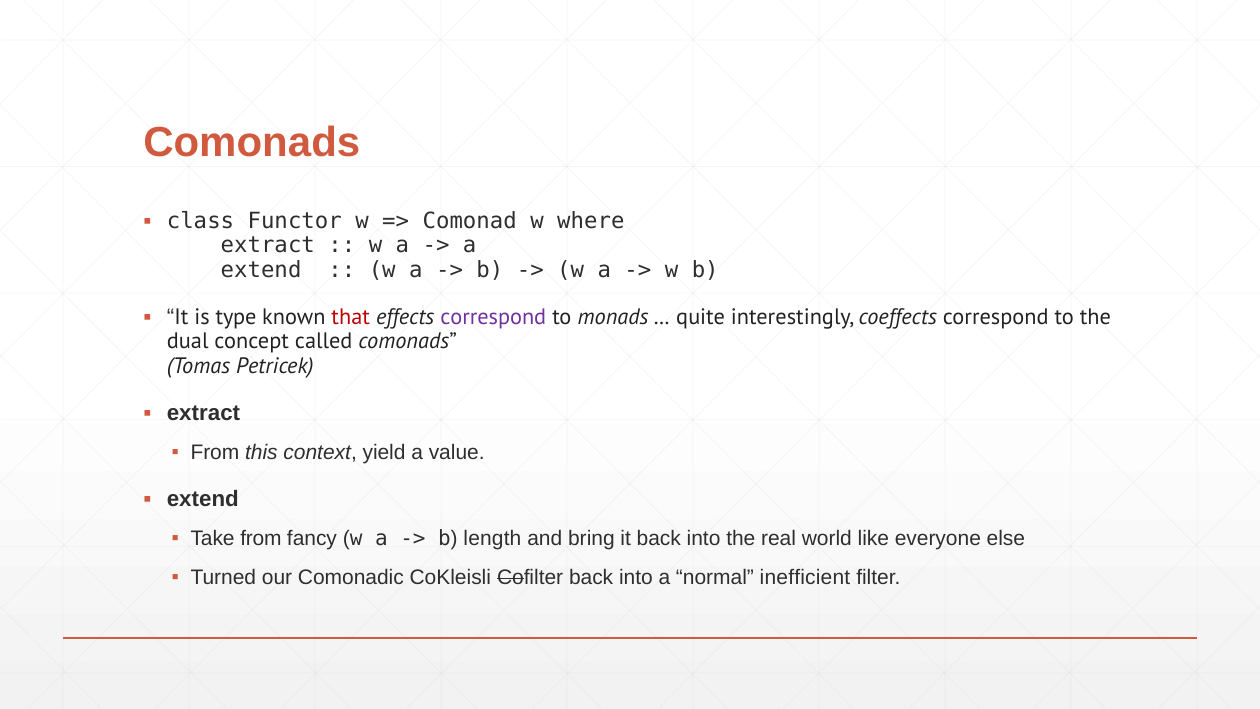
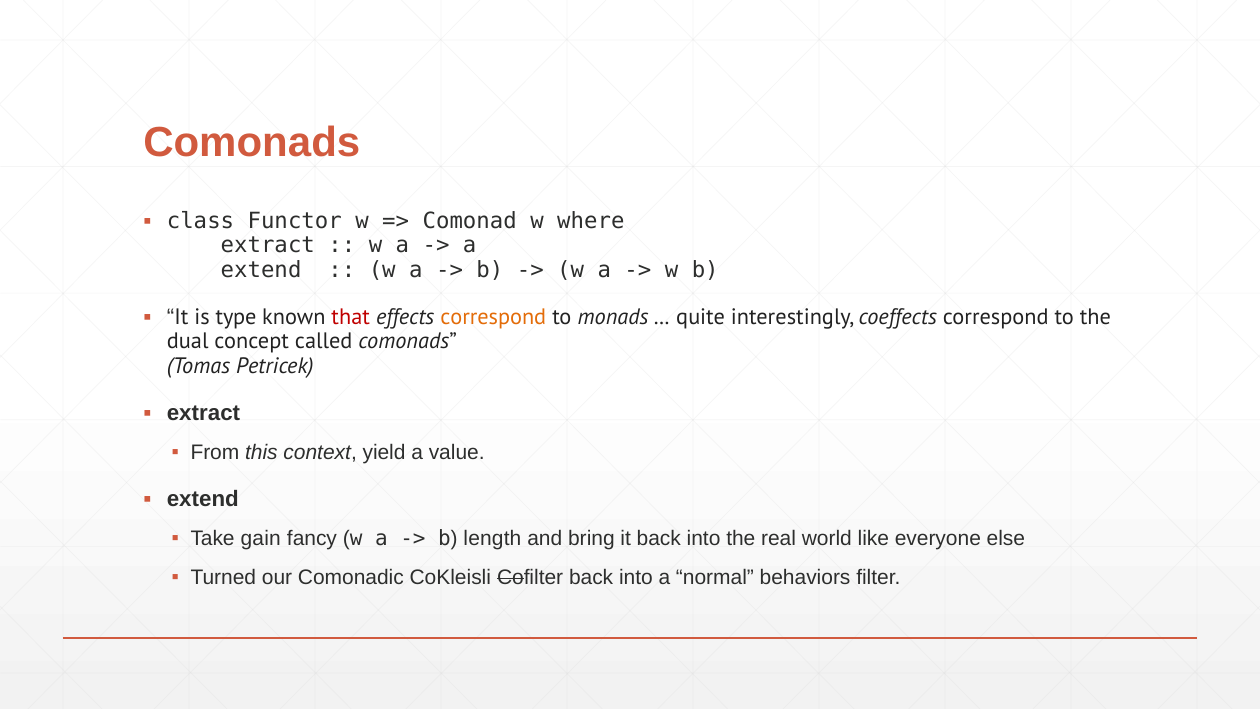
correspond colour: purple -> orange (493, 317)
Take from: from -> gain (261, 539)
inefficient: inefficient -> behaviors (805, 577)
